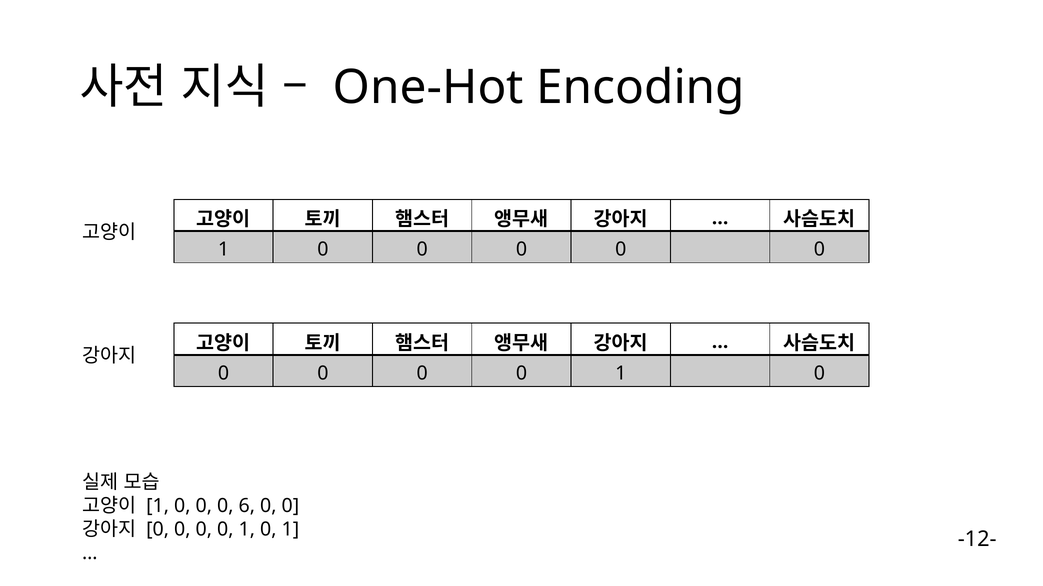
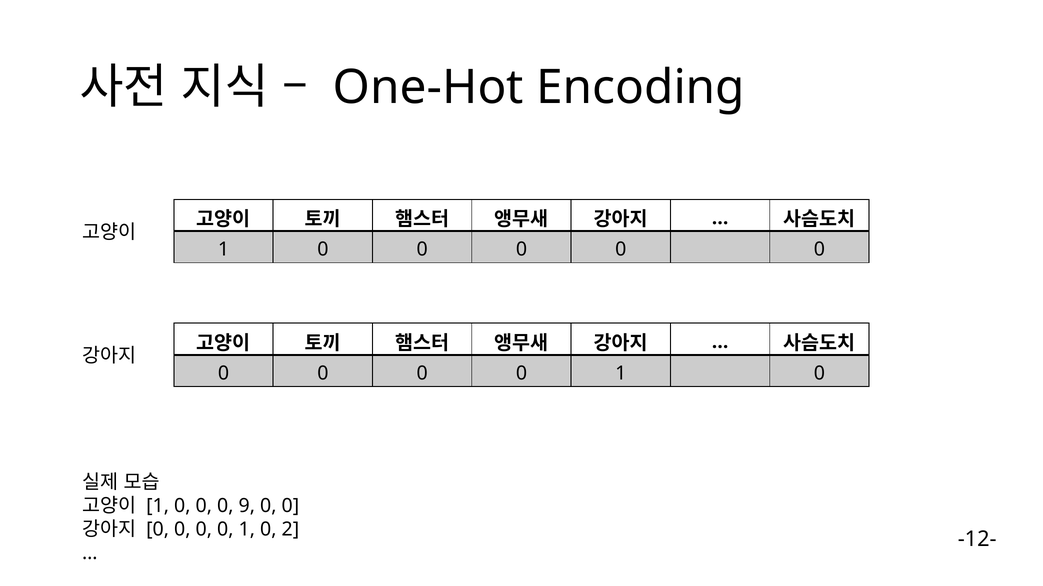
6: 6 -> 9 (247, 506)
1 0 1: 1 -> 2 (290, 530)
